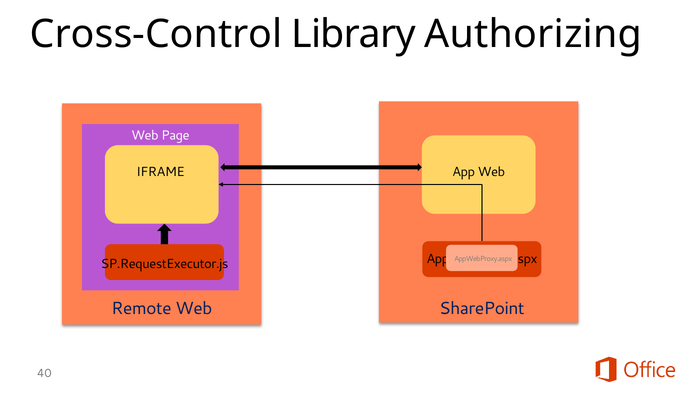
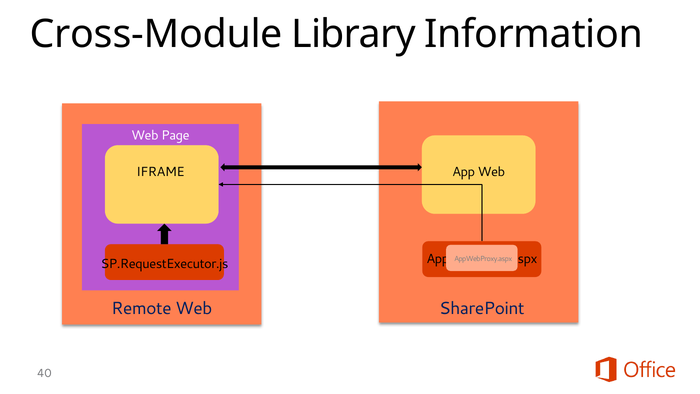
Cross-Control: Cross-Control -> Cross-Module (156, 34)
Authorizing: Authorizing -> Information (534, 34)
